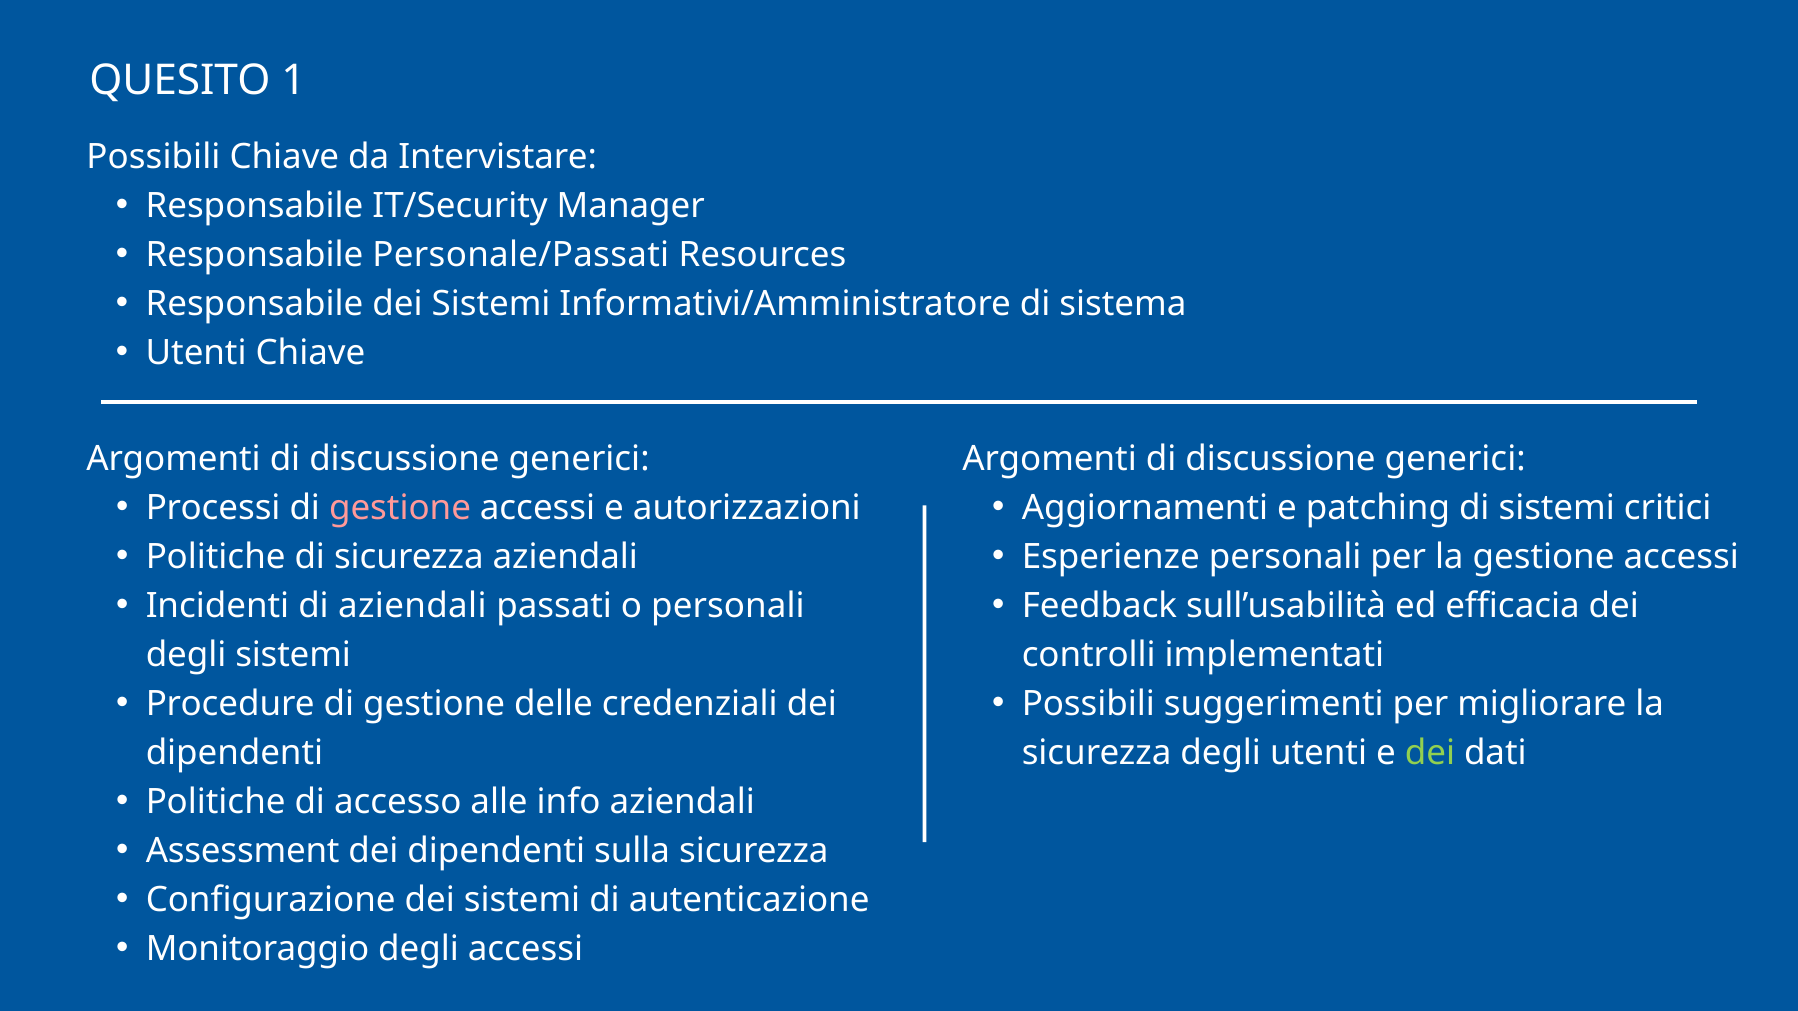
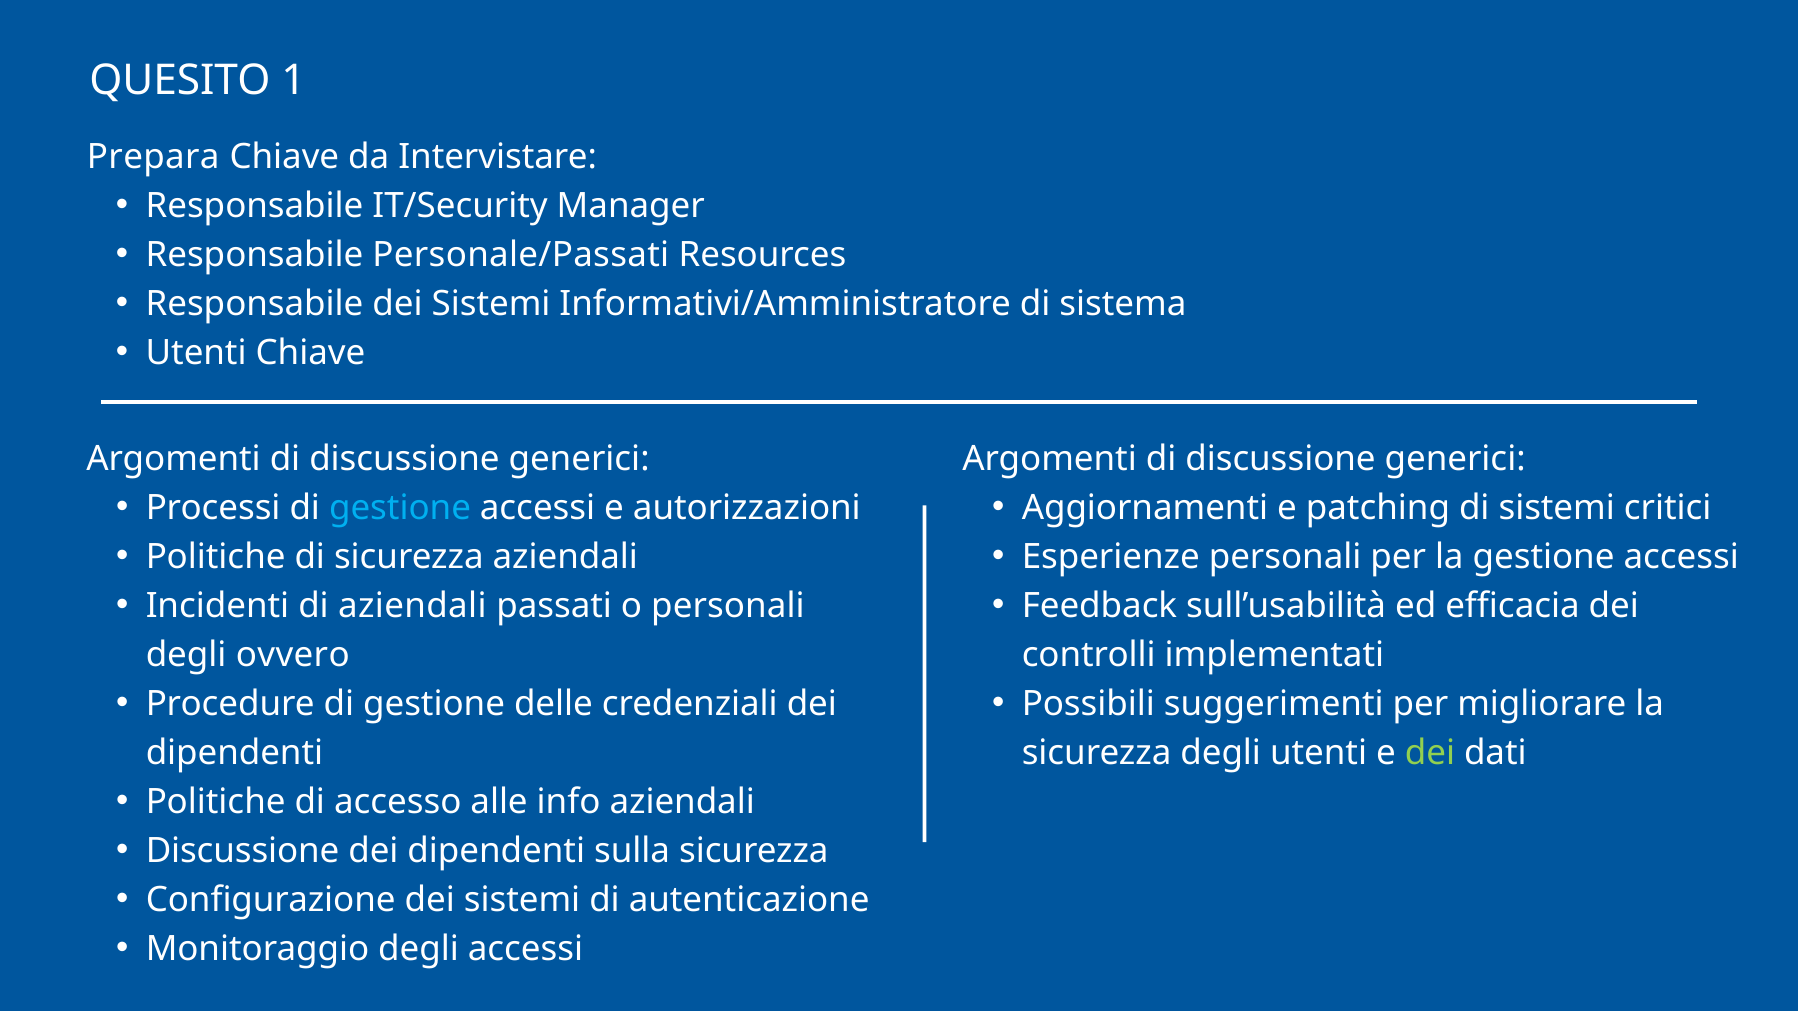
Possibili: Possibili -> Prepara (153, 157)
gestione colour: pink -> light blue (400, 508)
degli sistemi: sistemi -> ovvero (293, 655)
Assessment: Assessment -> Discussione (243, 851)
